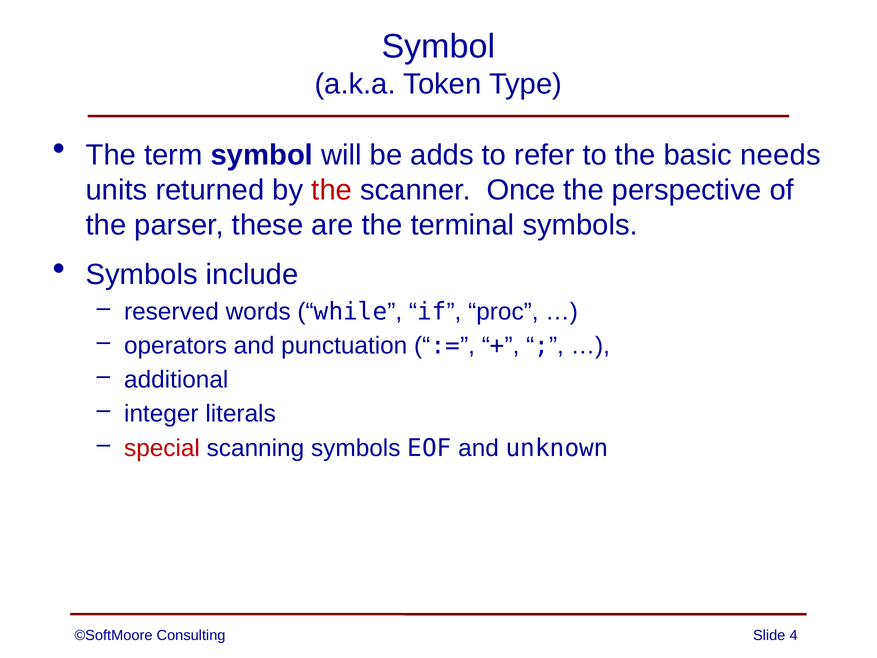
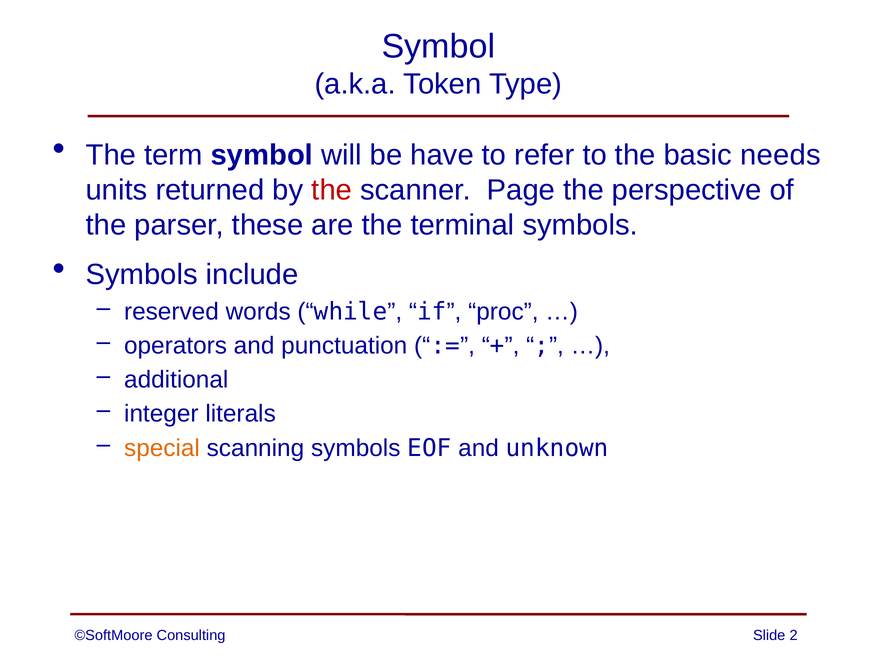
adds: adds -> have (442, 155)
Once: Once -> Page (521, 190)
special colour: red -> orange (162, 448)
4: 4 -> 2 (794, 635)
